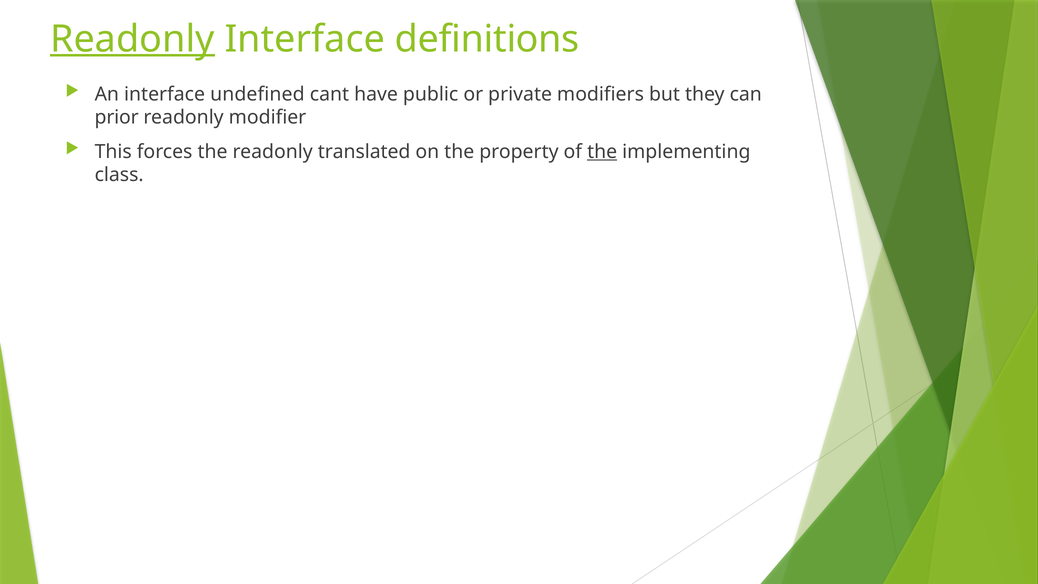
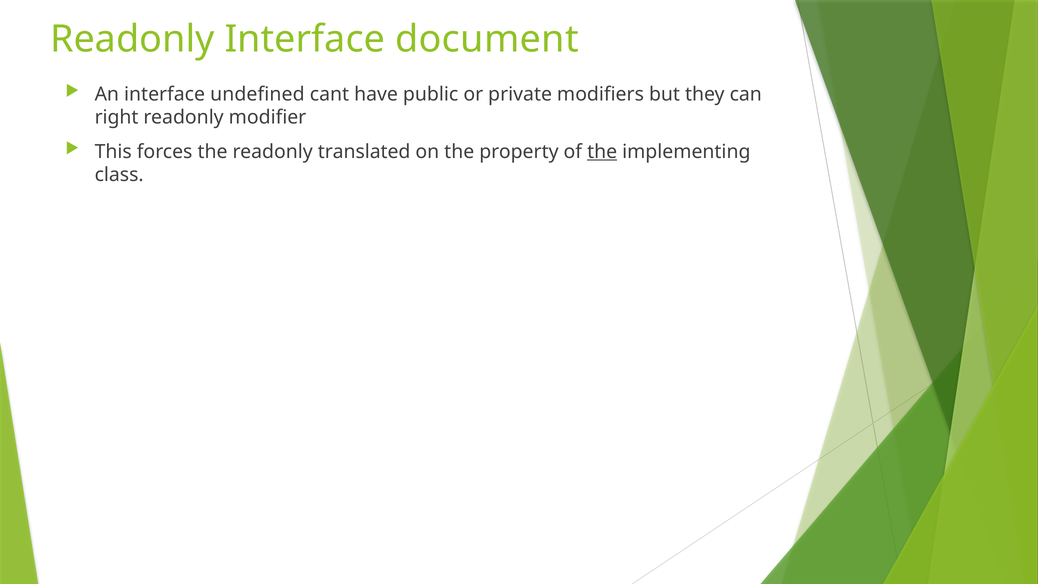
Readonly underline: present -> none (132, 39)
definitions: definitions -> document (487, 39)
prior: prior -> right (117, 117)
